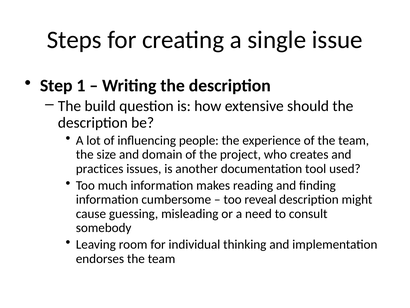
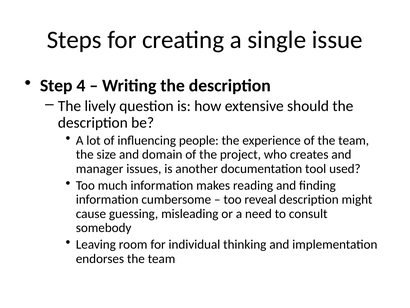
1: 1 -> 4 (81, 86)
build: build -> lively (100, 106)
practices: practices -> manager (100, 169)
